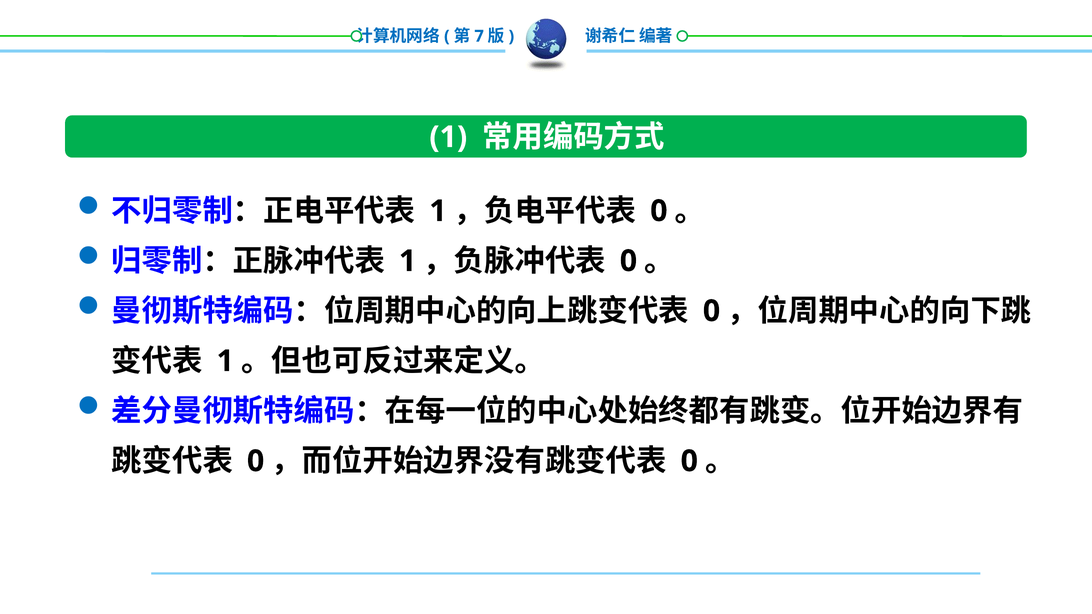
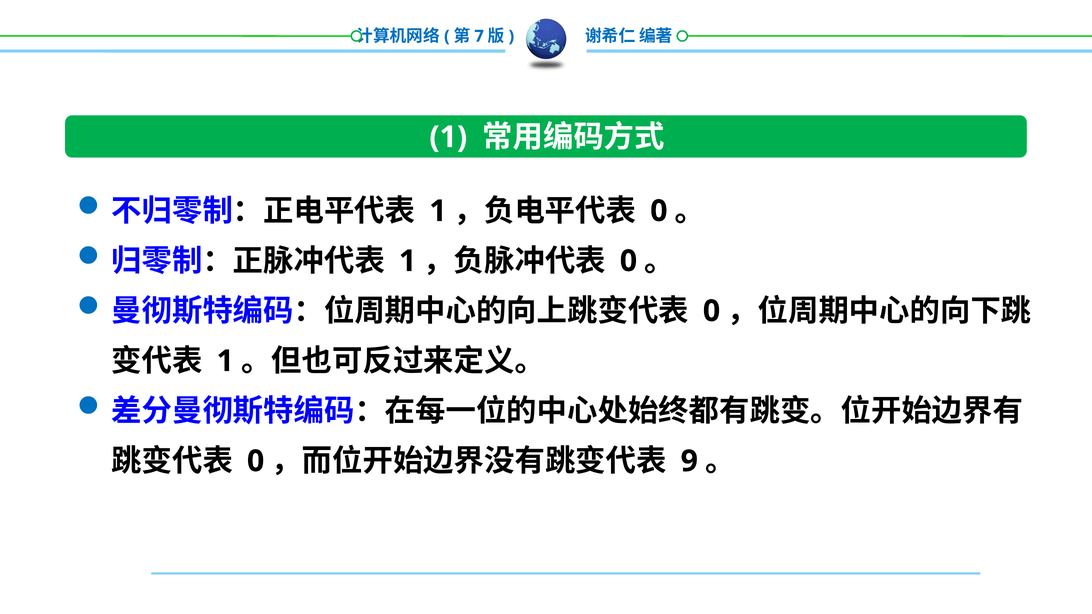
0: 0 -> 9 (689, 461)
